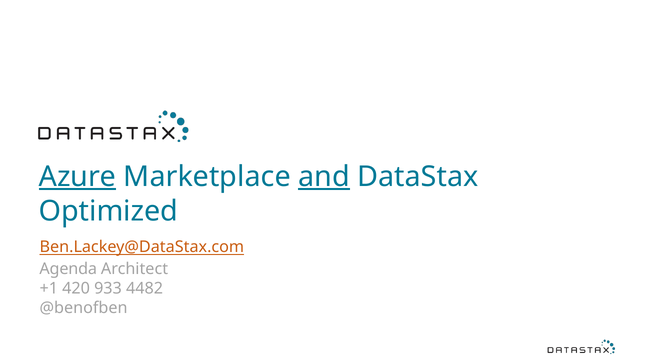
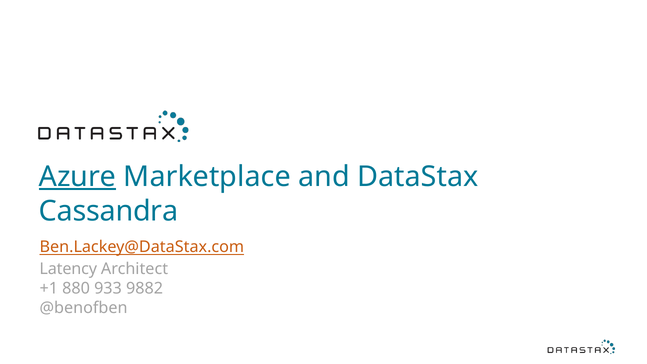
and underline: present -> none (324, 177)
Optimized: Optimized -> Cassandra (109, 211)
Agenda: Agenda -> Latency (68, 269)
420: 420 -> 880 (76, 288)
4482: 4482 -> 9882 (145, 288)
